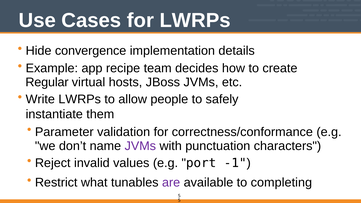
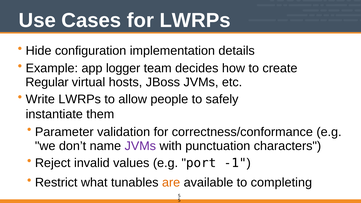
convergence: convergence -> configuration (91, 51)
recipe: recipe -> logger (123, 68)
are colour: purple -> orange (171, 183)
